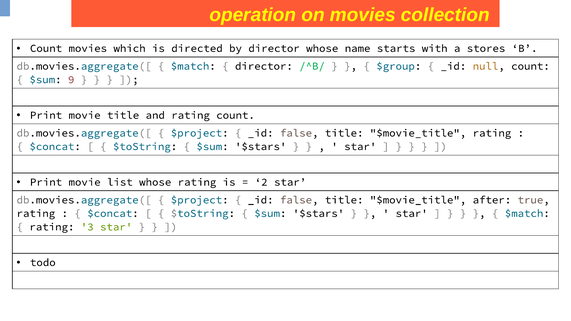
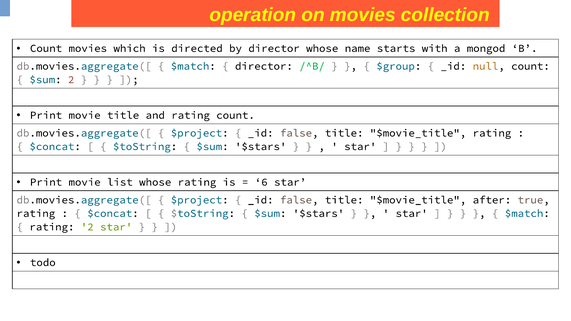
stores: stores -> mongod (486, 48)
$sum 9: 9 -> 2 (71, 80)
2: 2 -> 6 (261, 182)
rating 3: 3 -> 2 (87, 227)
